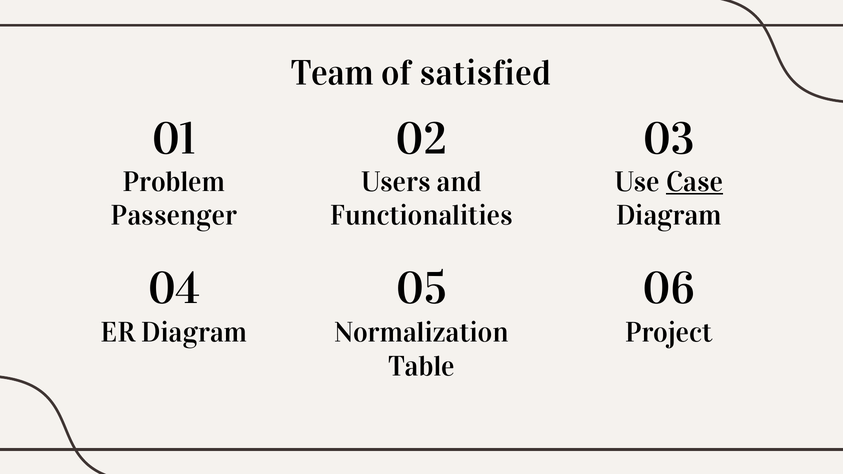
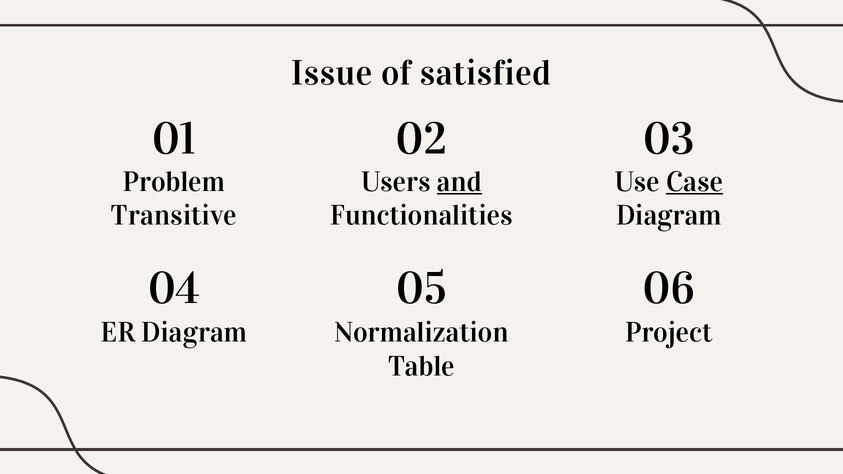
Team: Team -> Issue (332, 73)
and underline: none -> present (459, 182)
Passenger: Passenger -> Transitive (174, 216)
